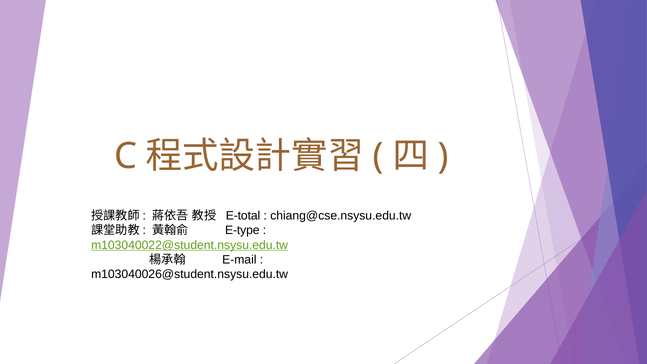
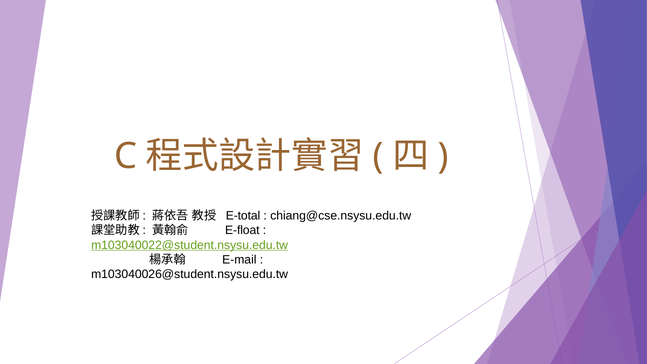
E-type: E-type -> E-float (242, 230)
